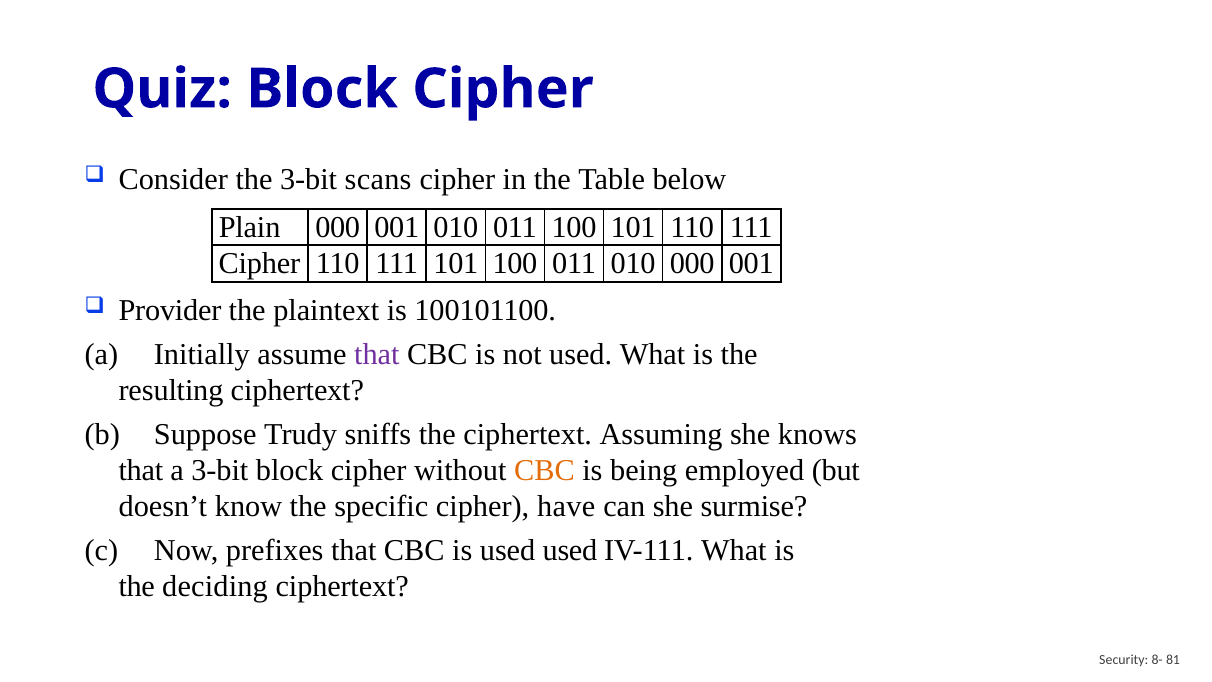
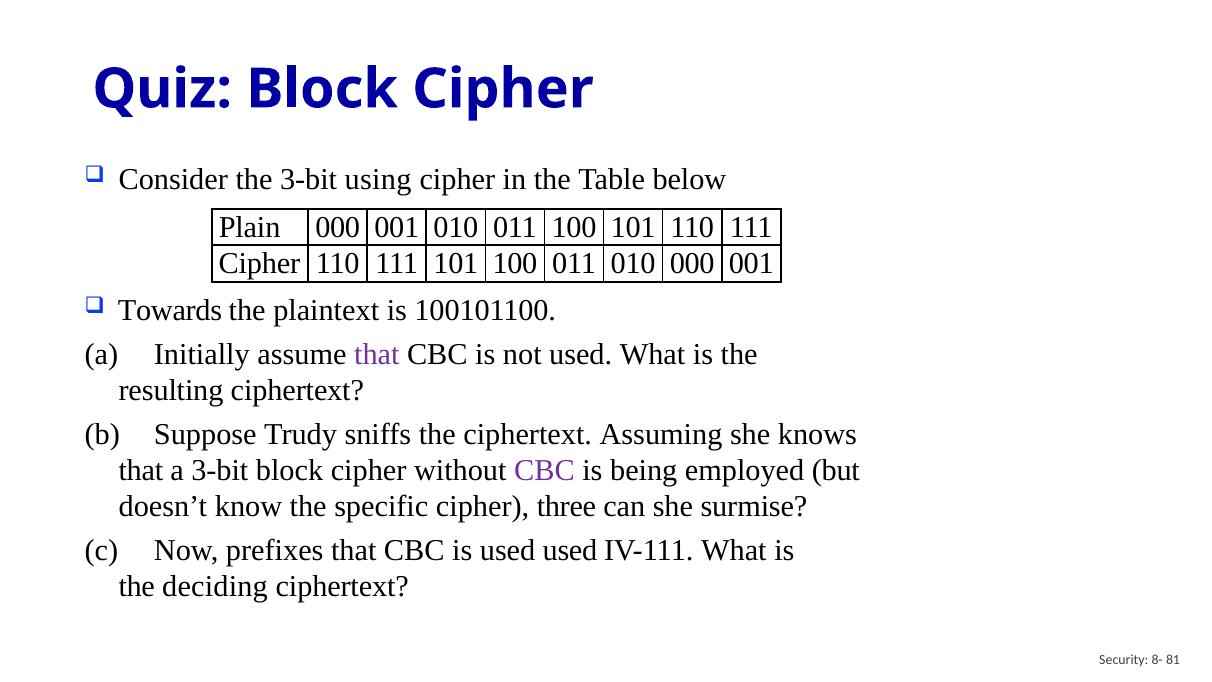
scans: scans -> using (378, 179)
Provider: Provider -> Towards (170, 310)
CBC colour: orange -> purple (544, 470)
have: have -> three (566, 507)
